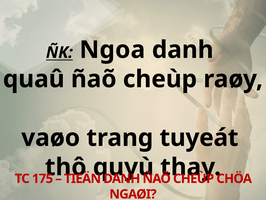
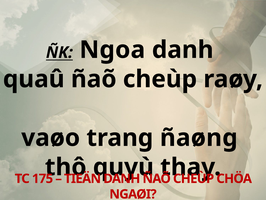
tuyeát: tuyeát -> ñaøng (199, 137)
